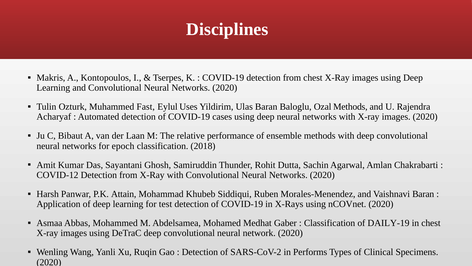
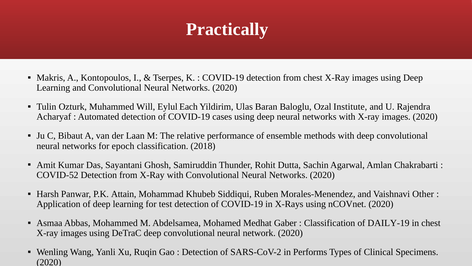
Disciplines: Disciplines -> Practically (227, 29)
Fast: Fast -> Will (146, 107)
Uses: Uses -> Each (189, 107)
Ozal Methods: Methods -> Institute (350, 107)
COVID-12: COVID-12 -> COVID-52 (57, 175)
Vaishnavi Baran: Baran -> Other (423, 194)
